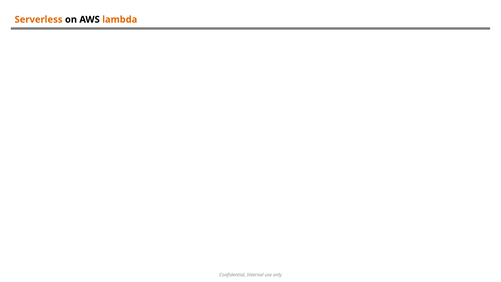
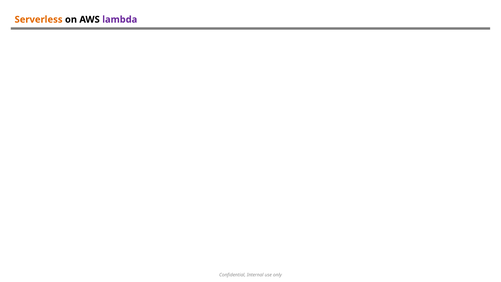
lambda colour: orange -> purple (120, 20)
